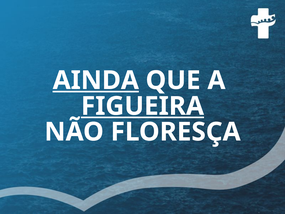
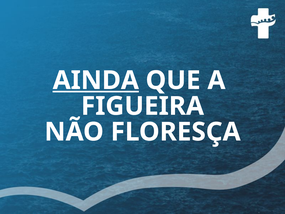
FIGUEIRA underline: present -> none (142, 106)
